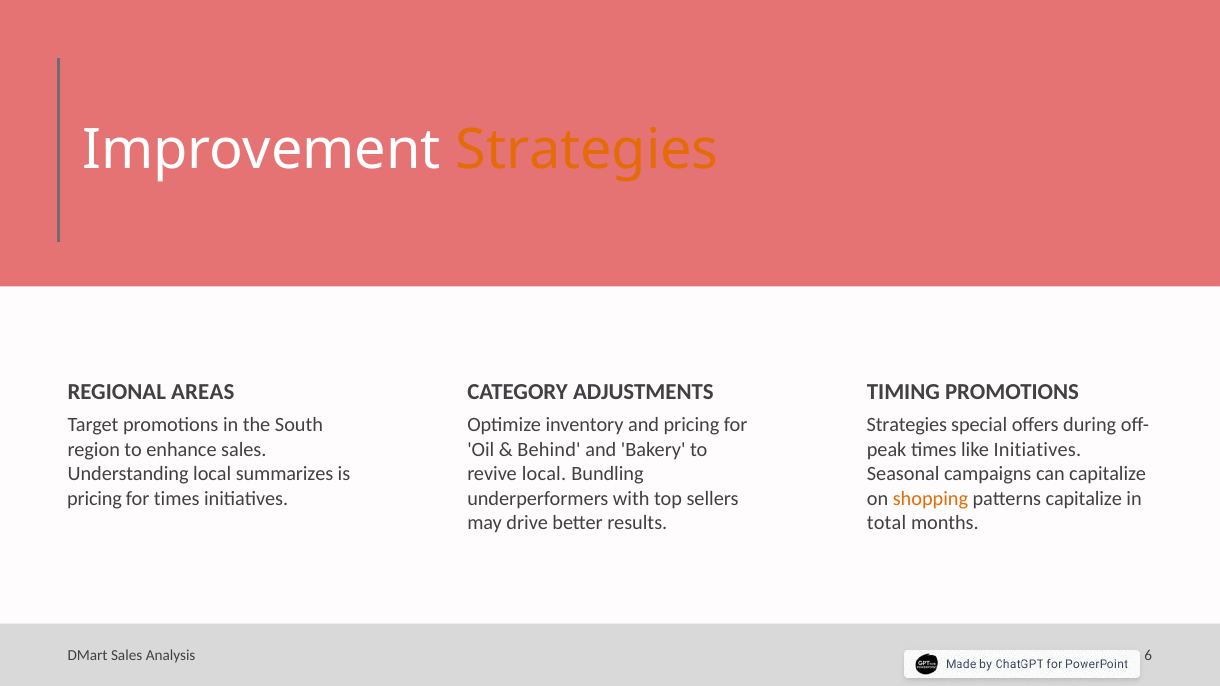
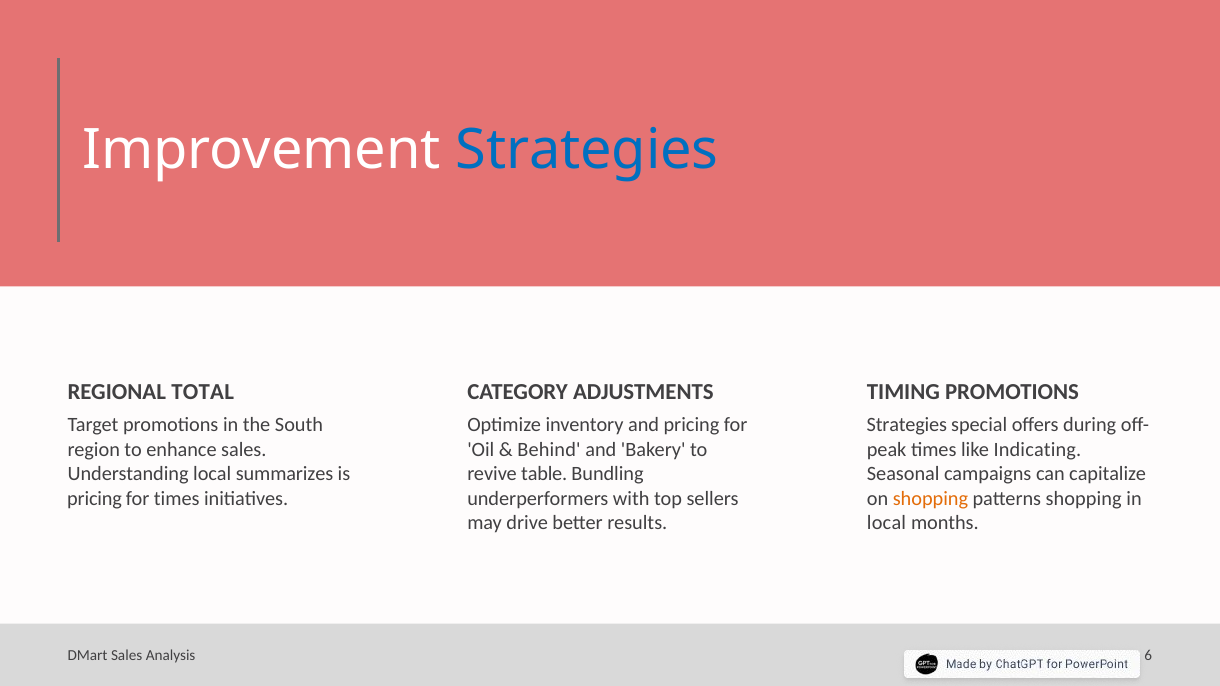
Strategies colour: orange -> blue (587, 150)
AREAS: AREAS -> TOTAL (203, 392)
like Initiatives: Initiatives -> Indicating (1037, 450)
revive local: local -> table (544, 474)
patterns capitalize: capitalize -> shopping (1084, 498)
total: total -> local (887, 523)
